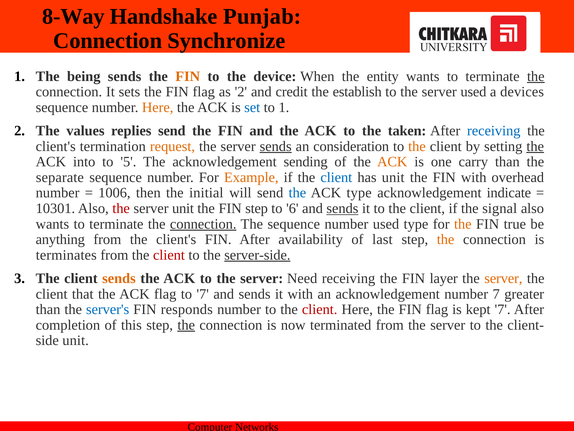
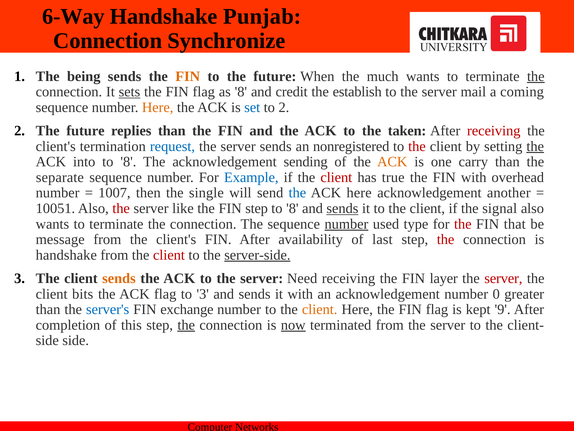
8-Way: 8-Way -> 6-Way (73, 16)
to the device: device -> future (275, 76)
entity: entity -> much (383, 76)
sets underline: none -> present (129, 92)
as 2: 2 -> 8 (241, 92)
server used: used -> mail (473, 92)
devices: devices -> coming (522, 92)
to 1: 1 -> 2 (284, 107)
values: values -> future (85, 131)
replies send: send -> than (172, 131)
receiving colour: blue -> red (494, 131)
request colour: orange -> blue (172, 146)
sends underline: present -> none (276, 146)
consideration: consideration -> nonregistered (351, 146)
the colour: orange -> red (417, 146)
5: 5 -> 8 (128, 162)
Example colour: orange -> blue (251, 177)
client colour: blue -> red (336, 177)
has unit: unit -> true (393, 177)
1006: 1006 -> 1007 (114, 193)
initial: initial -> single (206, 193)
ACK type: type -> here (359, 193)
indicate: indicate -> another (509, 193)
10301: 10301 -> 10051 (55, 208)
server unit: unit -> like (183, 208)
6: 6 -> 8 (292, 208)
connection underline: present -> none (203, 224)
number underline: none -> present (346, 224)
the colour: orange -> red (463, 224)
true: true -> that (515, 224)
anything: anything -> message (60, 239)
the colour: orange -> red (446, 239)
terminates: terminates -> handshake (66, 255)
server colour: orange -> red (503, 278)
that: that -> bits (83, 294)
to 7: 7 -> 3 (203, 294)
number 7: 7 -> 0 (496, 294)
responds: responds -> exchange (187, 309)
client colour: red -> orange (320, 309)
kept 7: 7 -> 9 (503, 309)
now underline: none -> present (293, 325)
unit: unit -> side (76, 340)
